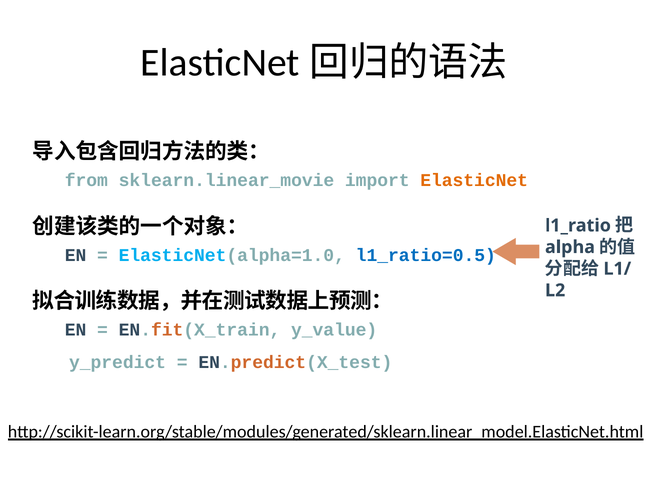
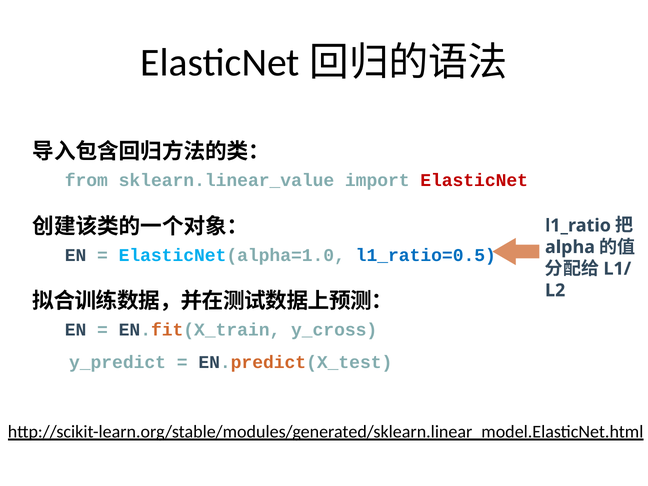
sklearn.linear_movie: sklearn.linear_movie -> sklearn.linear_value (226, 180)
ElasticNet colour: orange -> red (474, 180)
y_value: y_value -> y_cross (334, 330)
